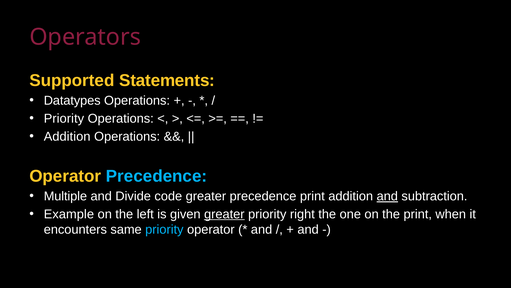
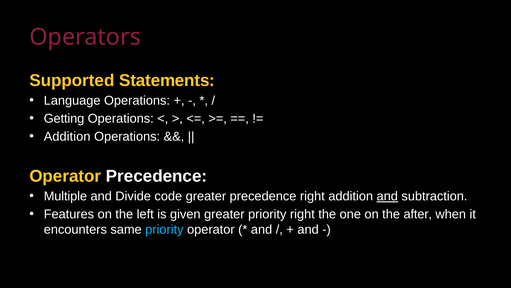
Datatypes: Datatypes -> Language (72, 101)
Priority: Priority -> Getting (64, 118)
Precedence colour: light blue -> white (157, 176)
precedence print: print -> right (312, 196)
Example: Example -> Features (69, 214)
greater underline: present -> none (224, 214)
the print: print -> after (418, 214)
